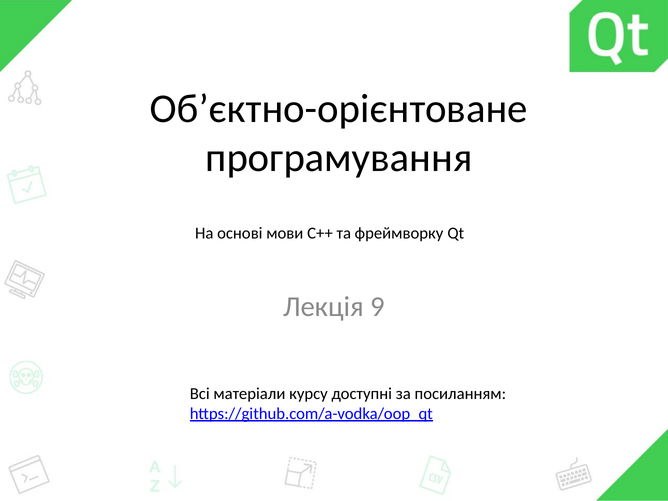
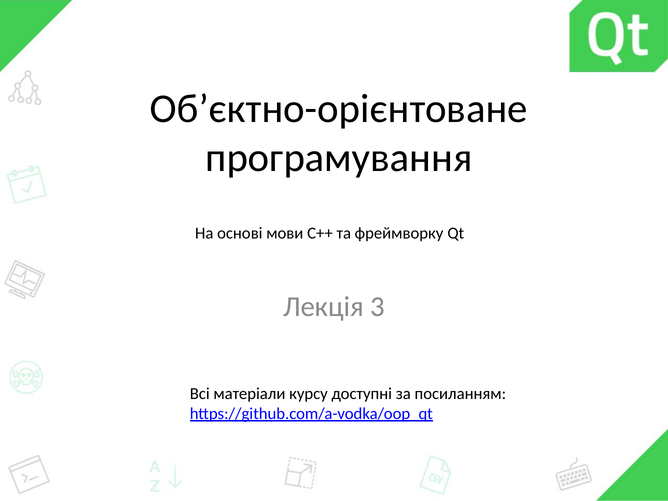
9: 9 -> 3 (378, 307)
